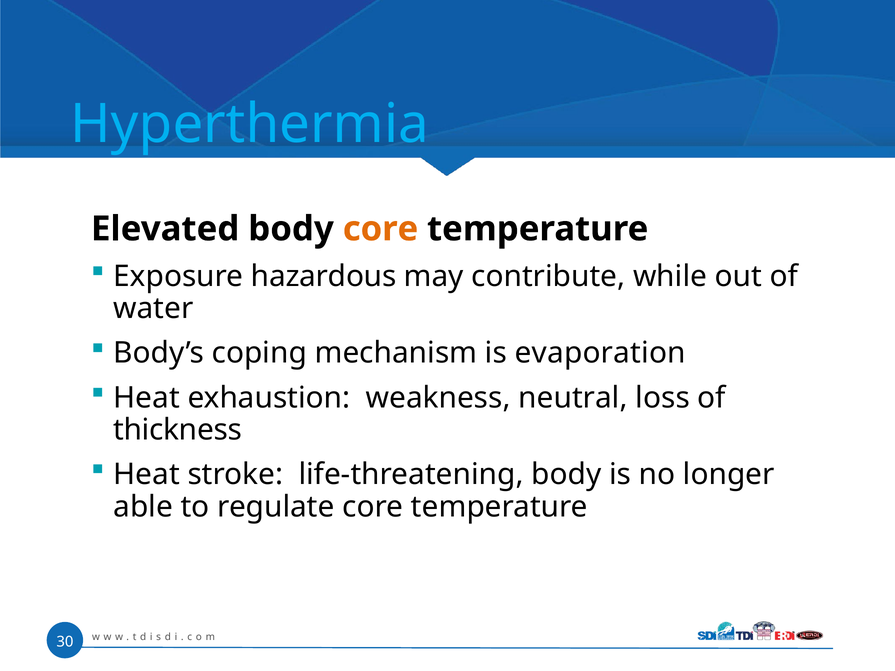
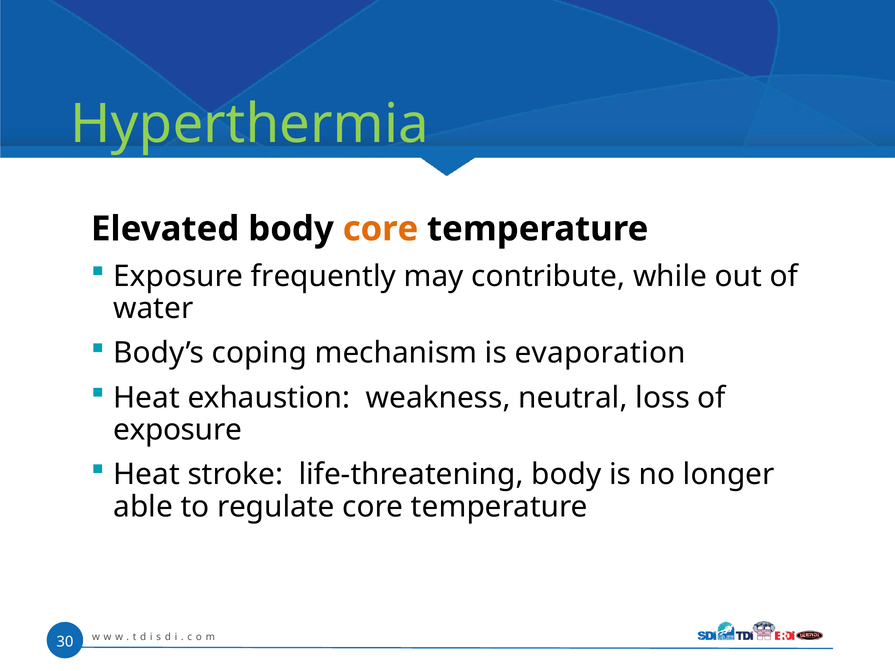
Hyperthermia colour: light blue -> light green (250, 124)
hazardous: hazardous -> frequently (324, 276)
thickness: thickness -> exposure (178, 430)
